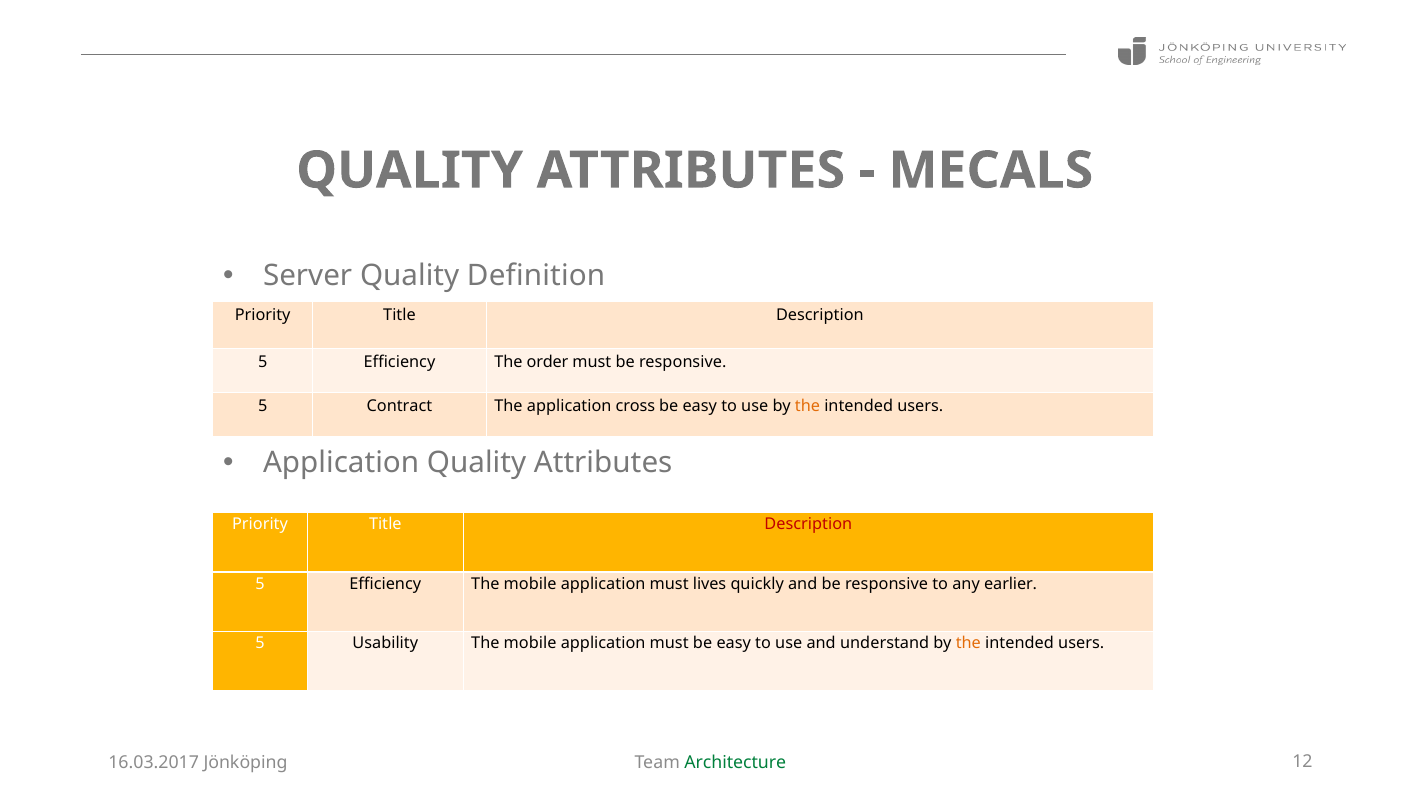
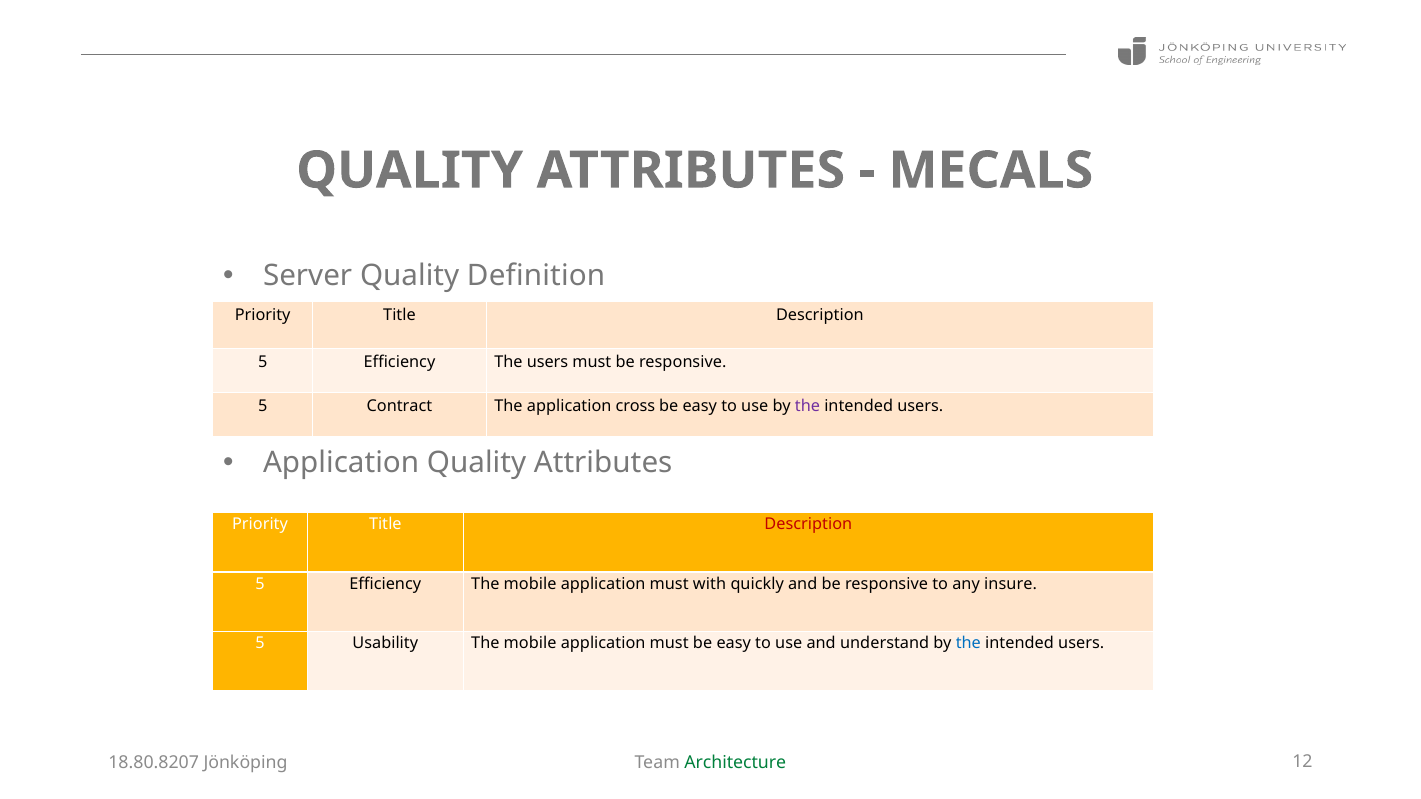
The order: order -> users (547, 362)
the colour: orange -> purple (808, 406)
lives: lives -> with (710, 584)
earlier: earlier -> insure (1011, 584)
the colour: orange -> blue (968, 644)
16.03.2017: 16.03.2017 -> 18.80.8207 (154, 763)
